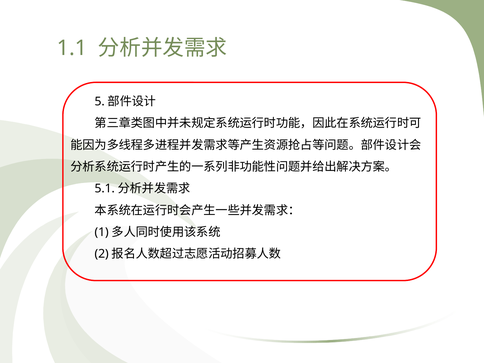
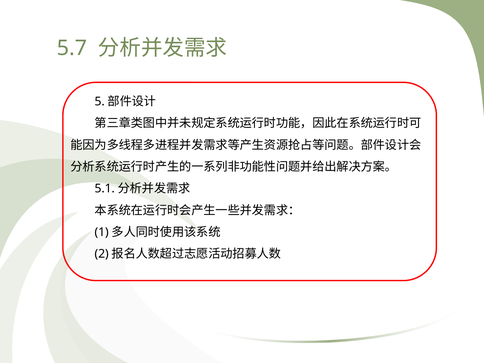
1.1: 1.1 -> 5.7 (72, 48)
